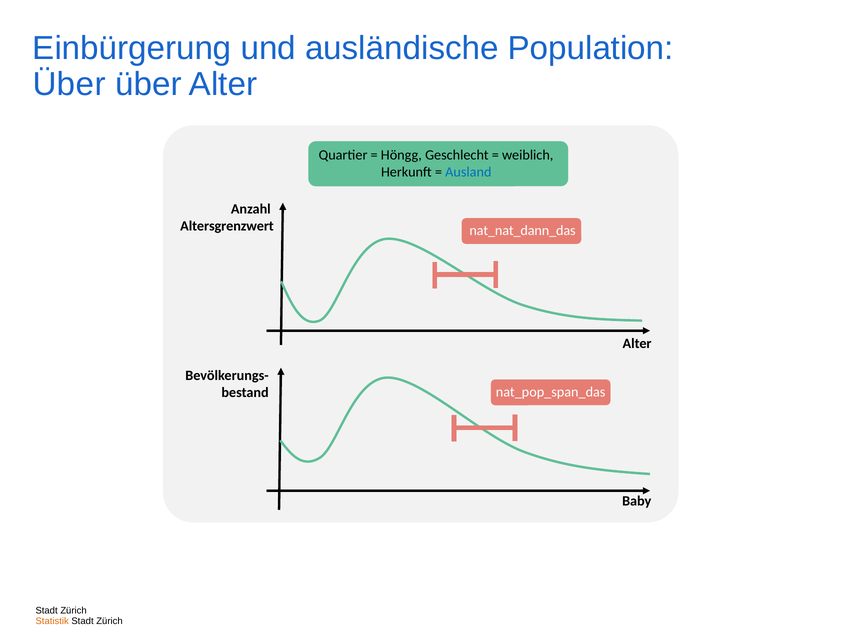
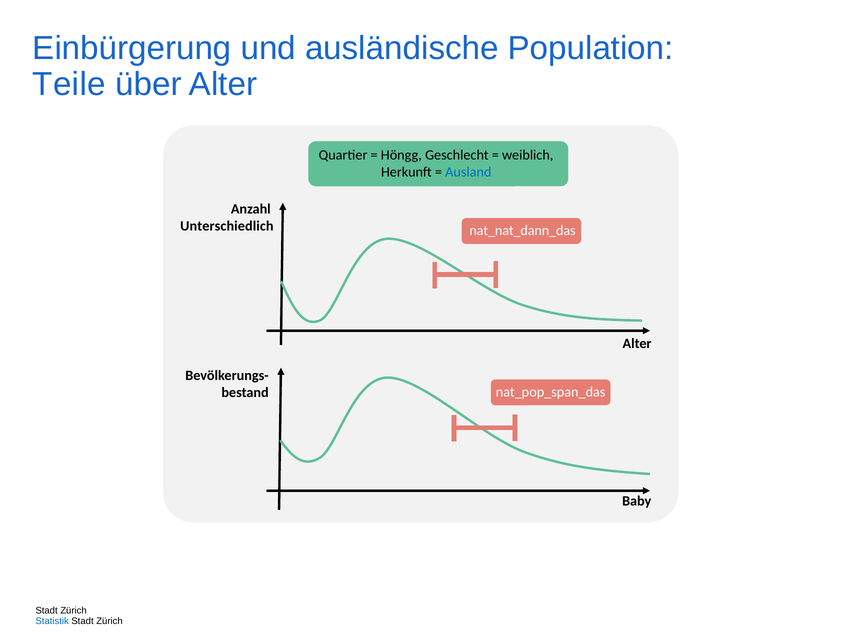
Über: Über -> Teile (69, 84)
Altersgrenzwert: Altersgrenzwert -> Unterschiedlich (227, 226)
Statistik colour: orange -> blue (52, 621)
